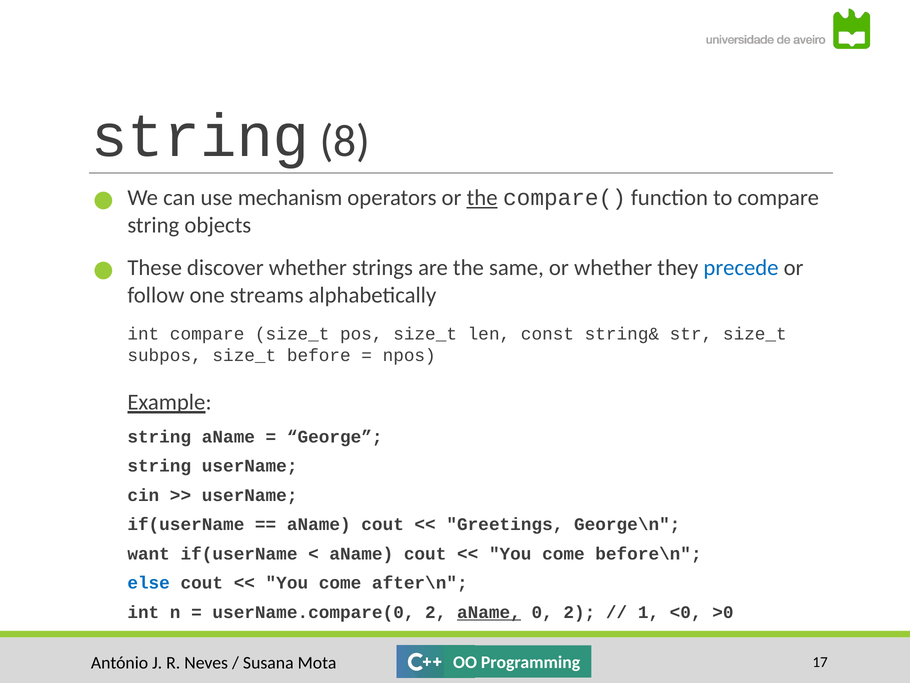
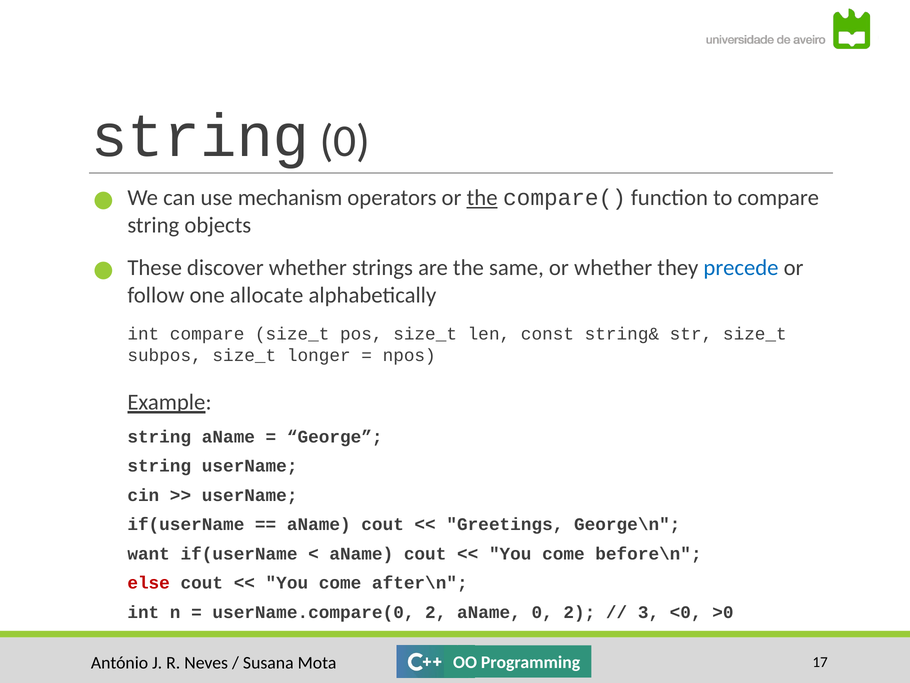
string 8: 8 -> 0 (345, 141)
streams: streams -> allocate (267, 295)
before: before -> longer (319, 355)
else colour: blue -> red (149, 583)
aName underline: present -> none (489, 612)
1: 1 -> 3 (649, 612)
